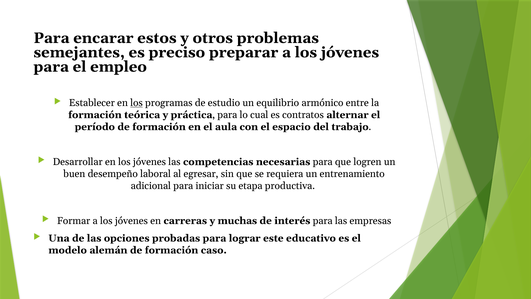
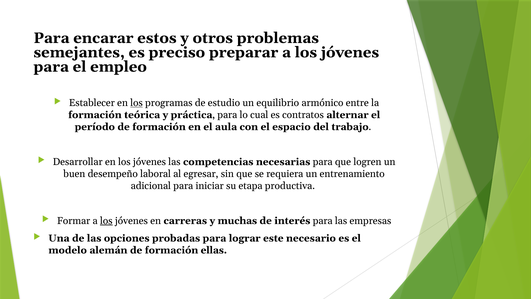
los underline: none -> present (106, 220)
educativo: educativo -> necesario (311, 238)
caso: caso -> ellas (214, 250)
